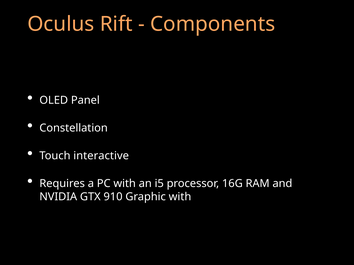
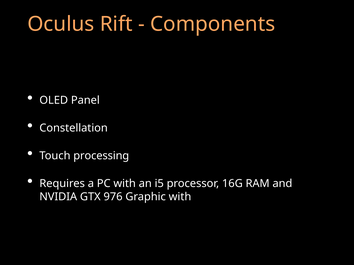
interactive: interactive -> processing (101, 156)
910: 910 -> 976 (113, 197)
